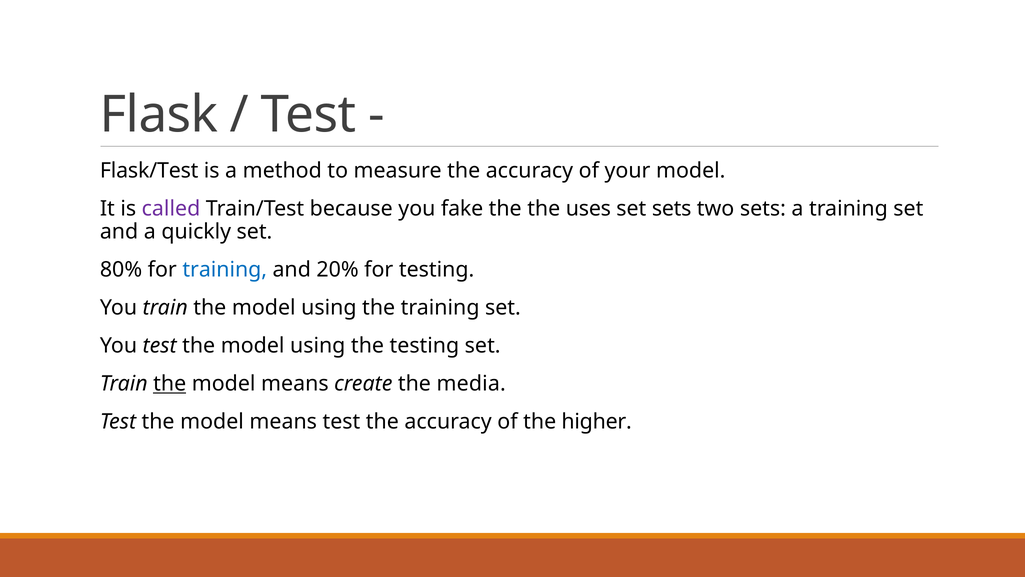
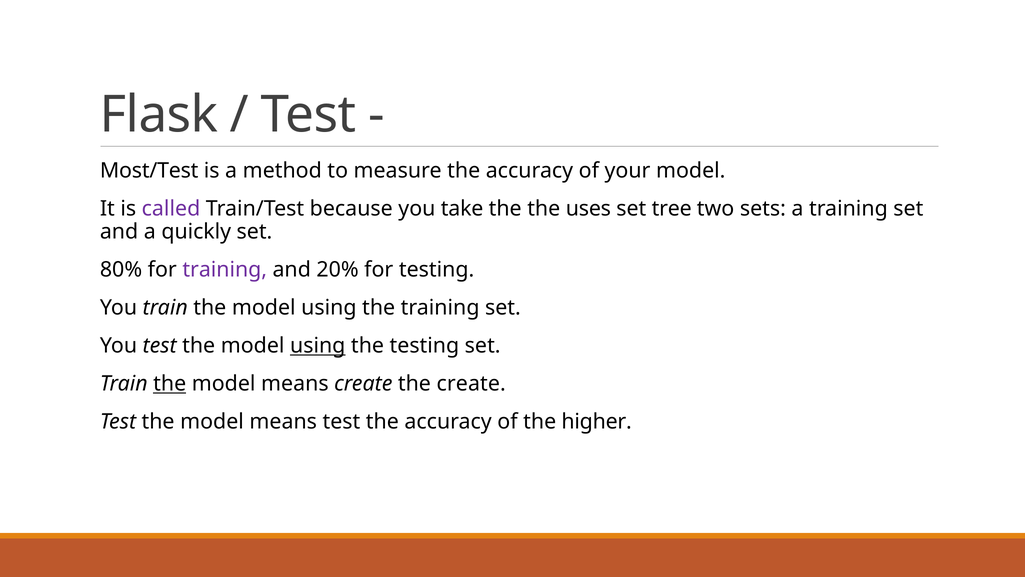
Flask/Test: Flask/Test -> Most/Test (149, 170)
fake: fake -> take (462, 208)
set sets: sets -> tree (672, 208)
training colour: blue -> purple (225, 270)
using underline: none -> present (318, 346)
the media: media -> create (471, 384)
